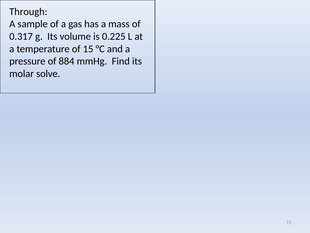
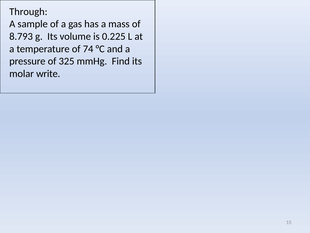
0.317: 0.317 -> 8.793 (21, 36)
of 15: 15 -> 74 (88, 49)
884: 884 -> 325 (67, 61)
solve: solve -> write (48, 74)
